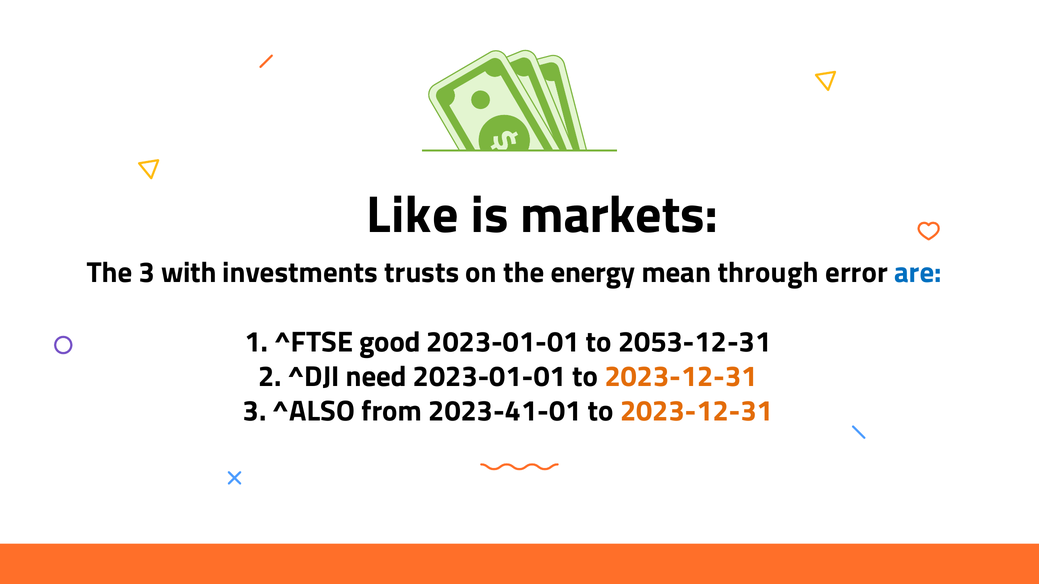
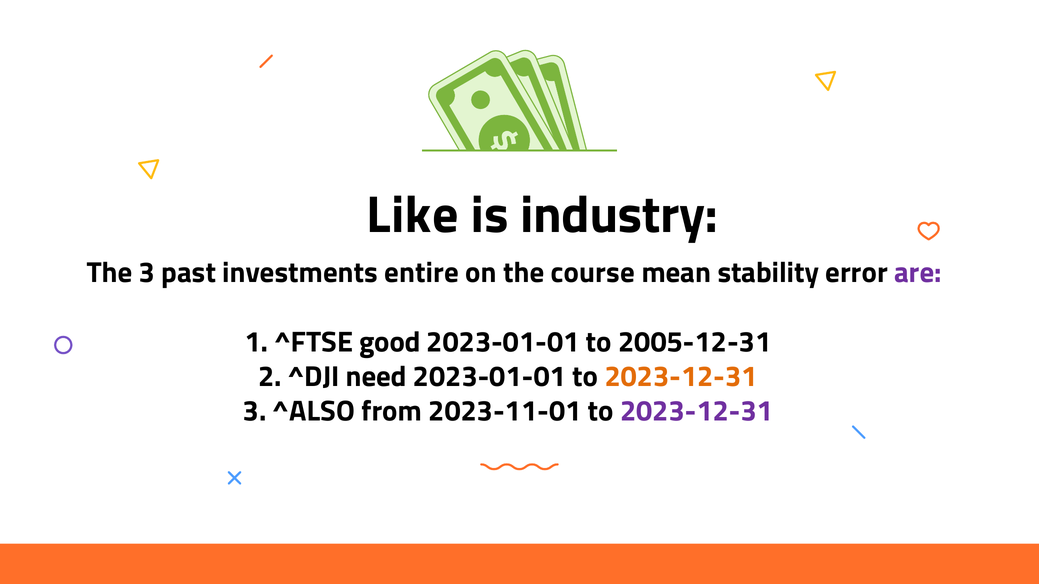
markets: markets -> industry (619, 215)
with: with -> past (189, 273)
trusts: trusts -> entire (422, 273)
energy: energy -> course (593, 273)
through: through -> stability (768, 273)
are colour: blue -> purple (918, 273)
2053-12-31: 2053-12-31 -> 2005-12-31 (695, 342)
2023-41-01: 2023-41-01 -> 2023-11-01 (505, 412)
2023-12-31 colour: orange -> purple (697, 412)
